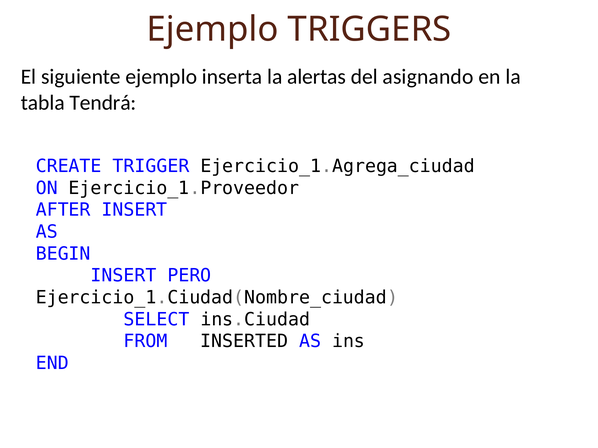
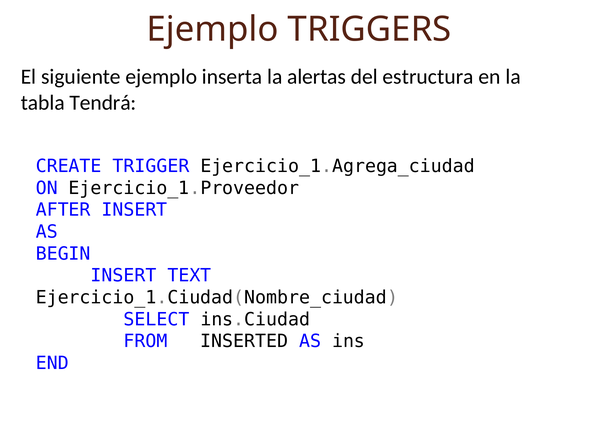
asignando: asignando -> estructura (428, 77)
PERO: PERO -> TEXT (189, 276)
